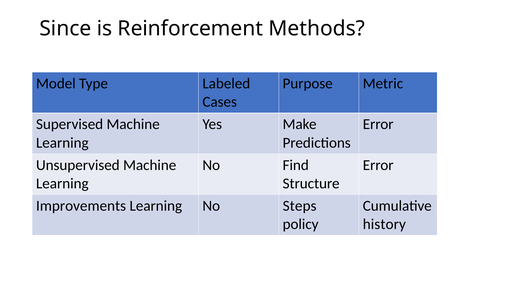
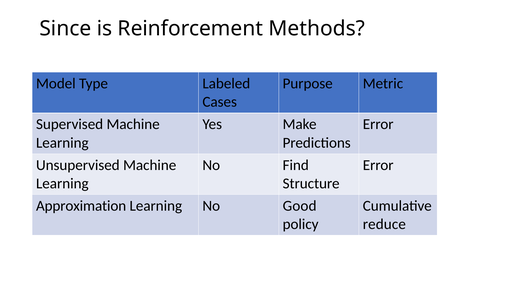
Improvements: Improvements -> Approximation (81, 206)
Steps: Steps -> Good (300, 206)
history: history -> reduce (384, 224)
